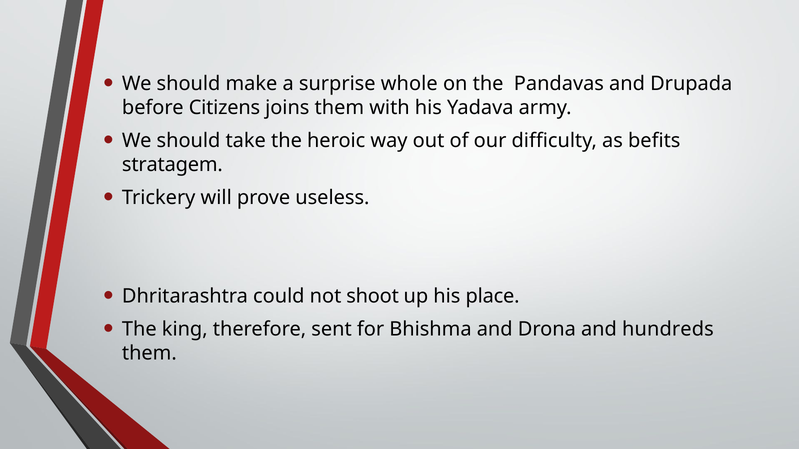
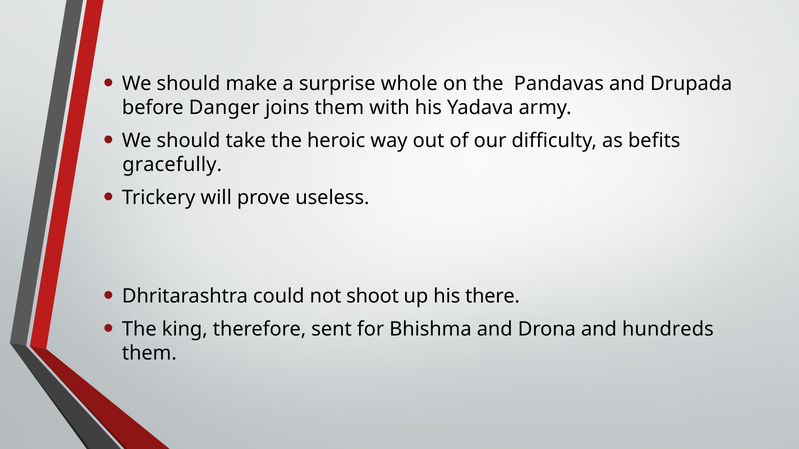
Citizens: Citizens -> Danger (224, 108)
stratagem: stratagem -> gracefully (172, 165)
place: place -> there (493, 297)
